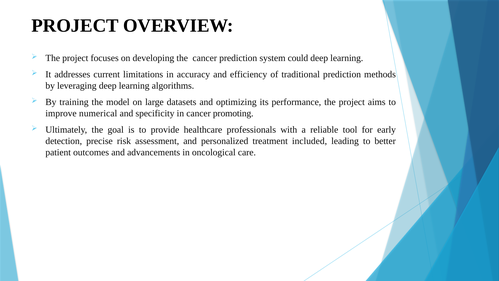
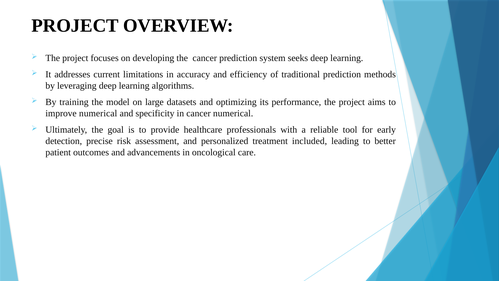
could: could -> seeks (298, 58)
cancer promoting: promoting -> numerical (233, 113)
